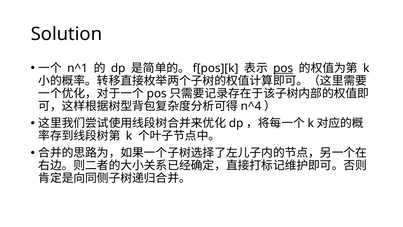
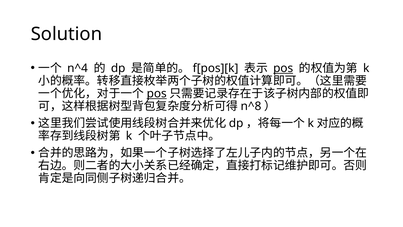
n^1: n^1 -> n^4 (78, 68)
pos underline: none -> present (157, 94)
n^4: n^4 -> n^8 (251, 106)
